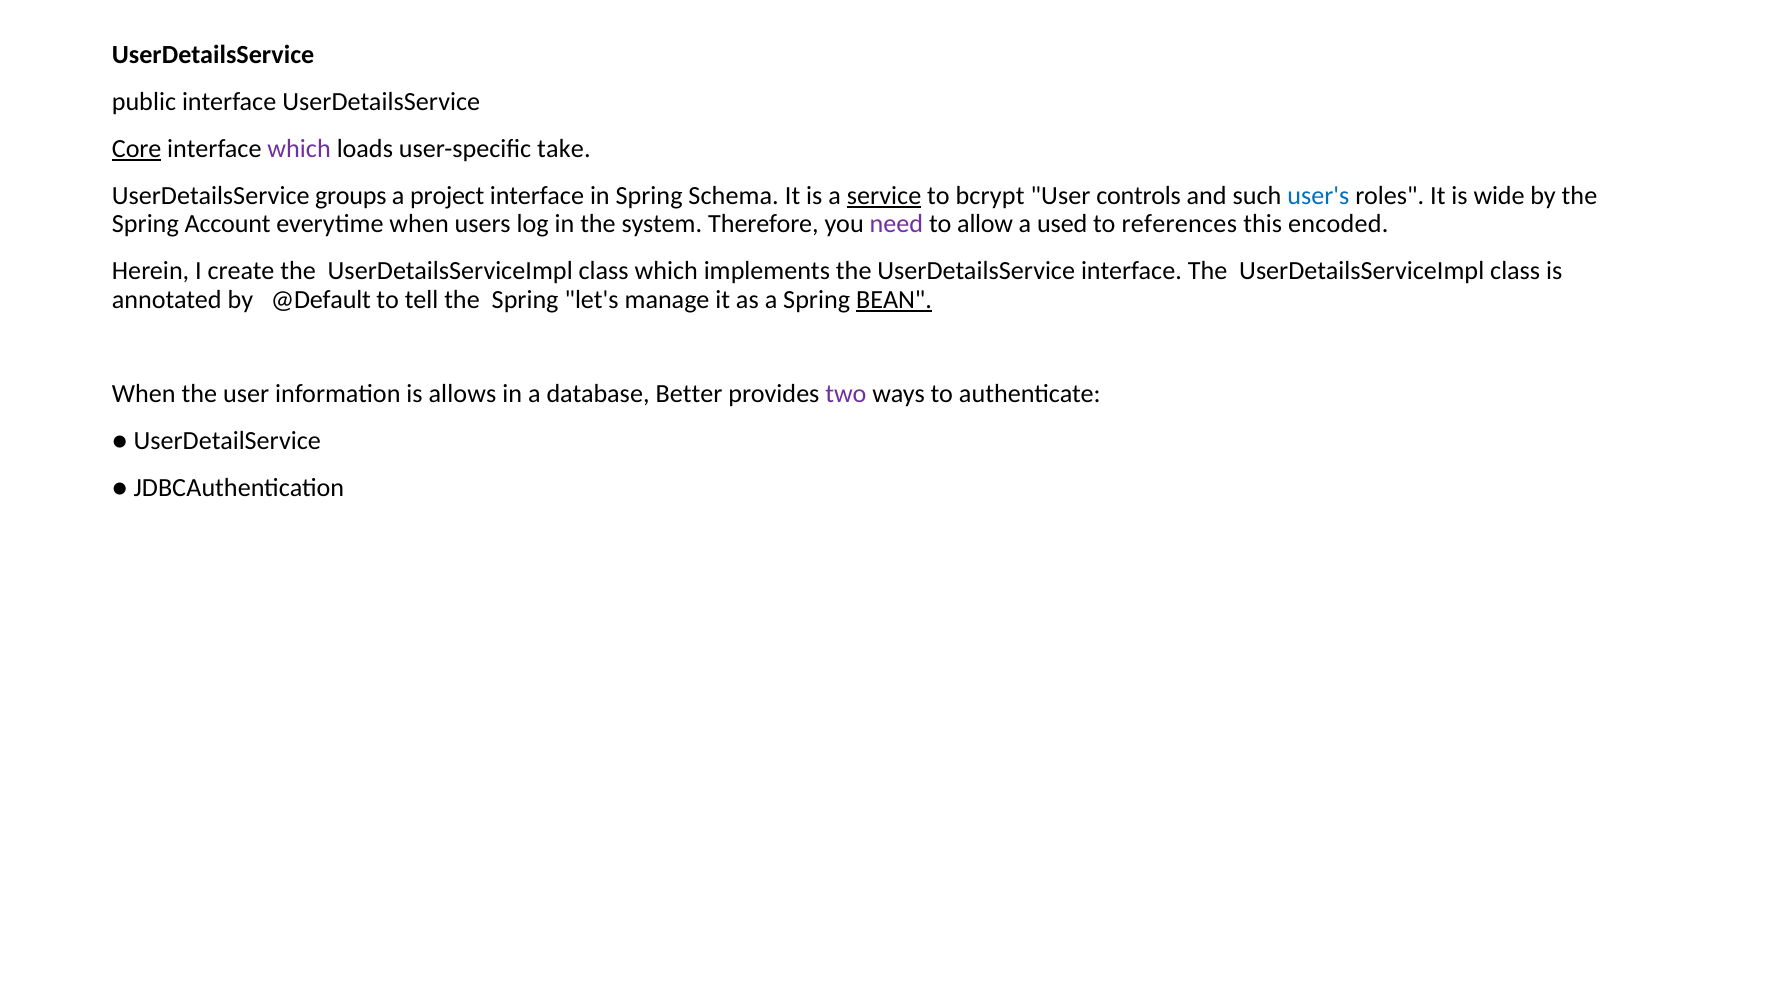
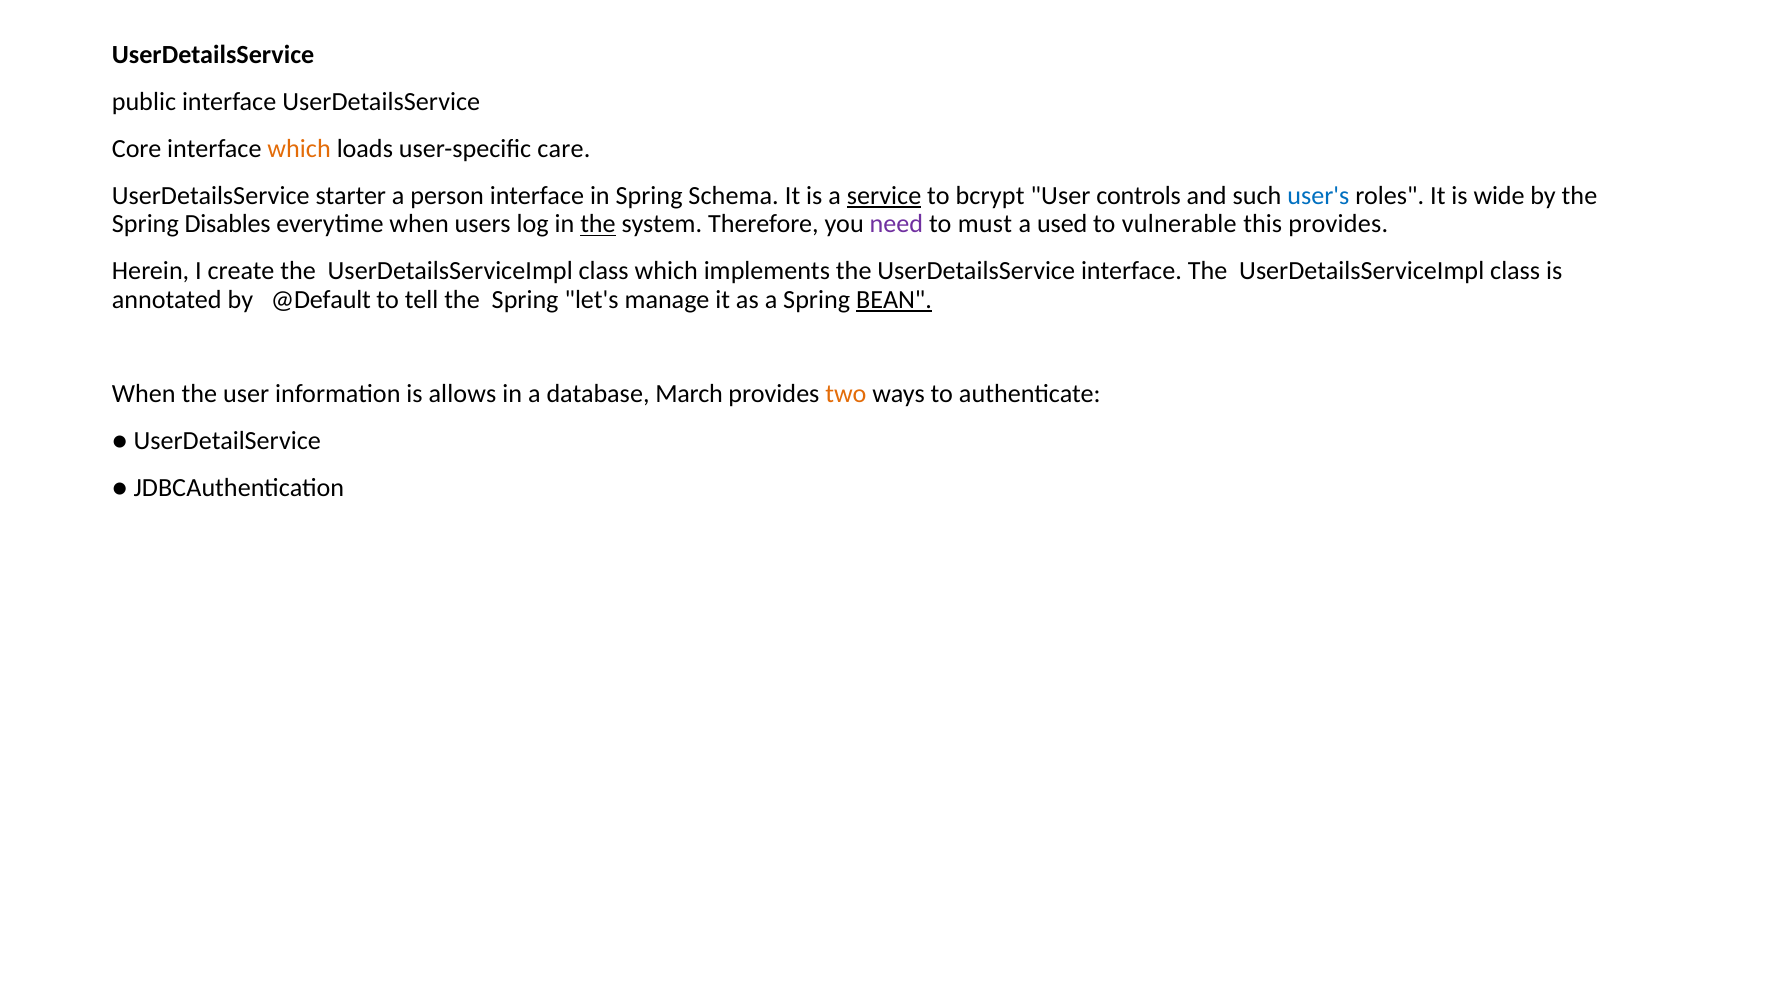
Core underline: present -> none (137, 149)
which colour: purple -> orange (299, 149)
take: take -> care (564, 149)
groups: groups -> starter (351, 196)
project: project -> person (447, 196)
Account: Account -> Disables (228, 224)
the underline: none -> present (598, 224)
allow: allow -> must (985, 224)
references: references -> vulnerable (1179, 224)
this encoded: encoded -> provides (1338, 224)
Better: Better -> March (689, 394)
two colour: purple -> orange (846, 394)
